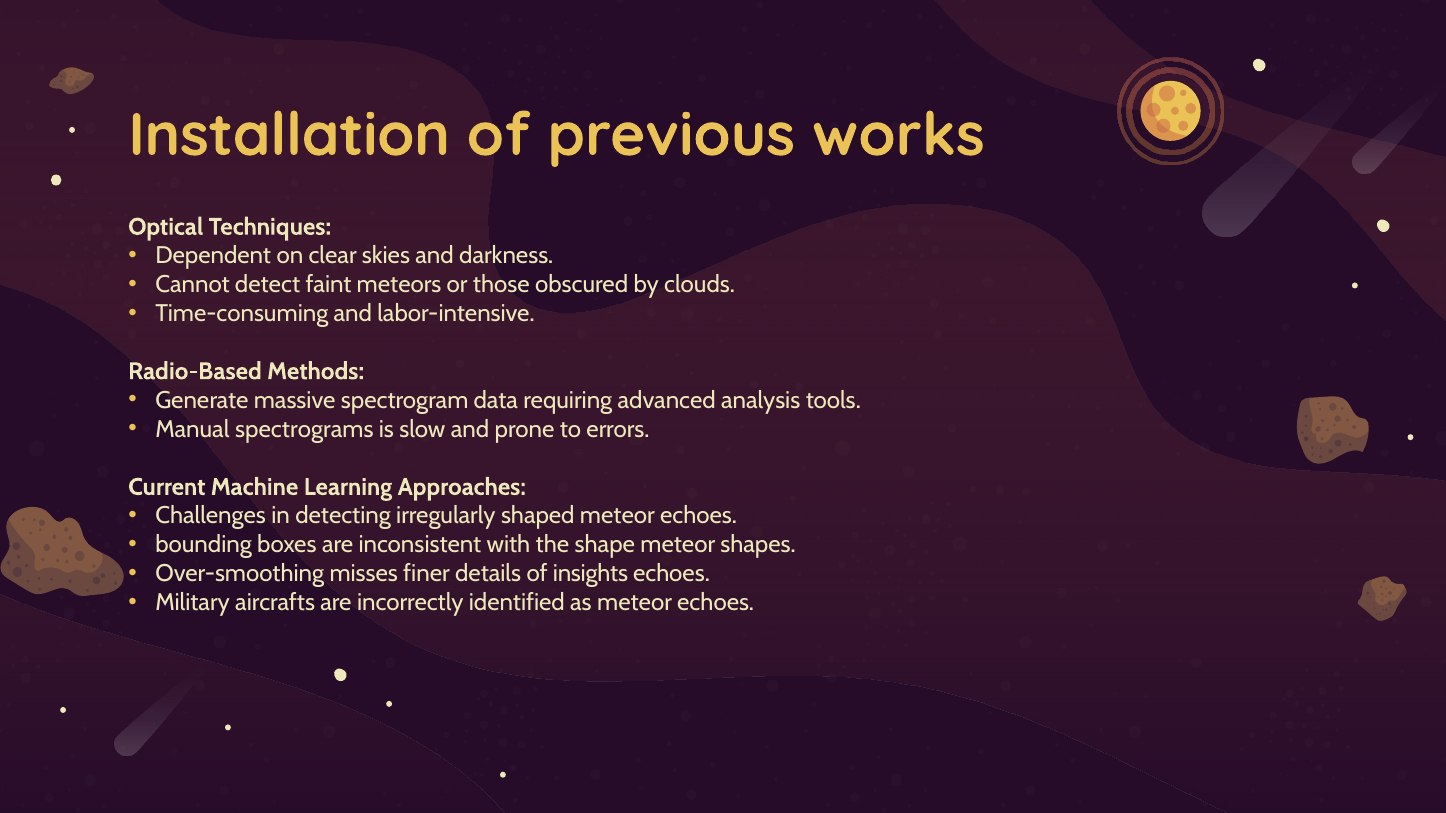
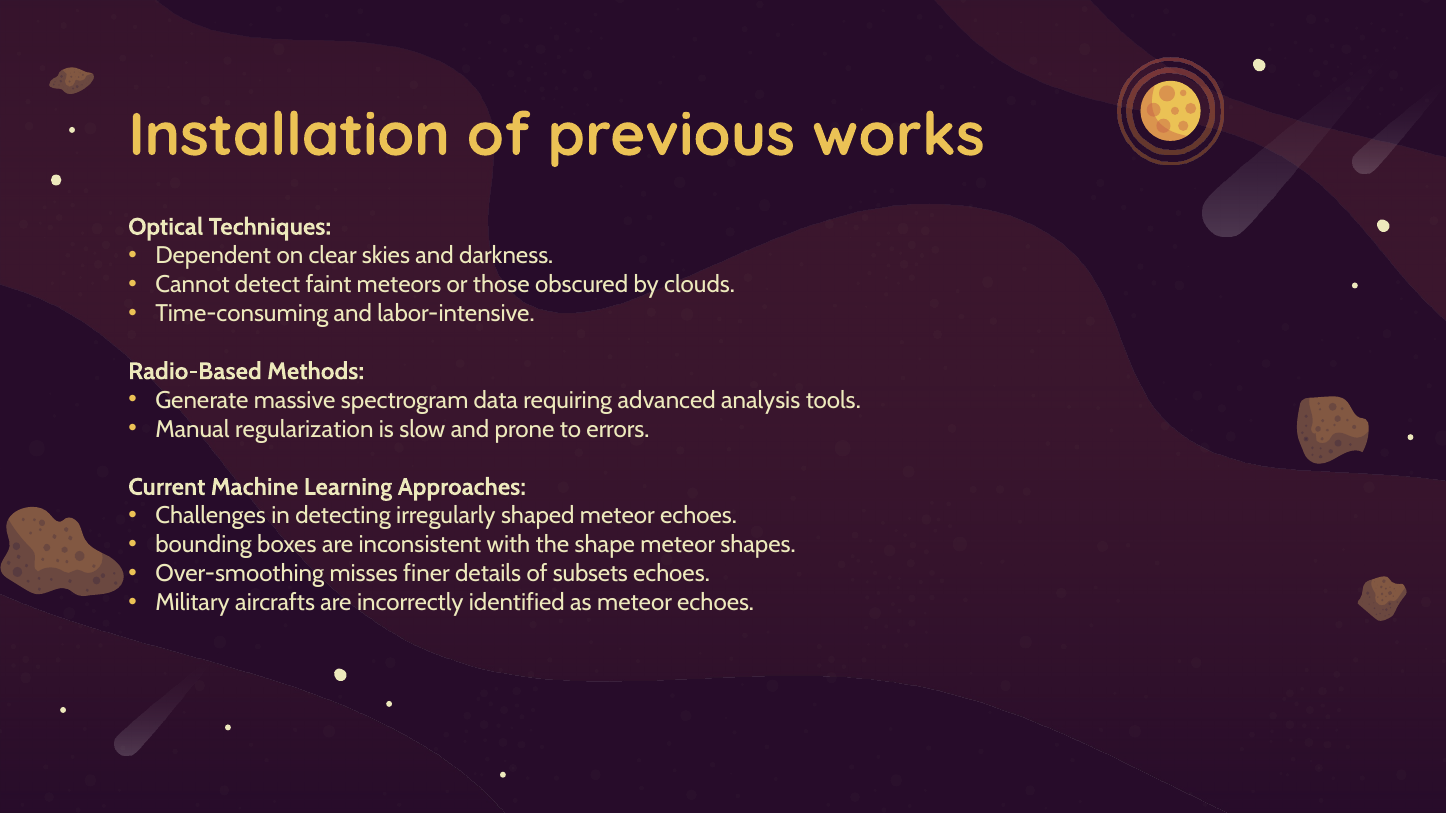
spectrograms: spectrograms -> regularization (304, 429)
insights: insights -> subsets (590, 574)
